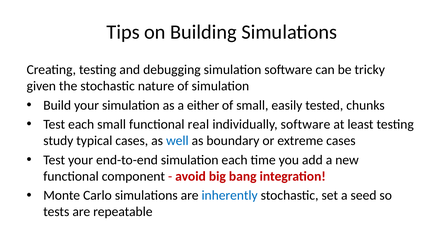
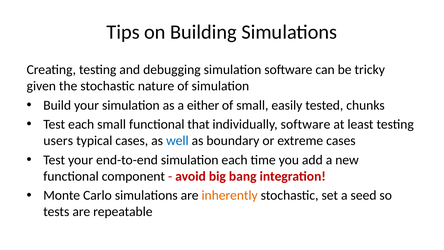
real: real -> that (199, 124)
study: study -> users (58, 141)
inherently colour: blue -> orange (230, 195)
